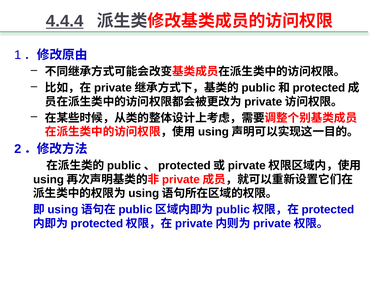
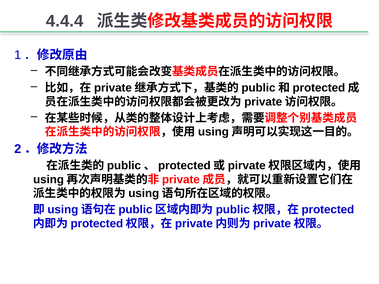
4.4.4 underline: present -> none (65, 21)
